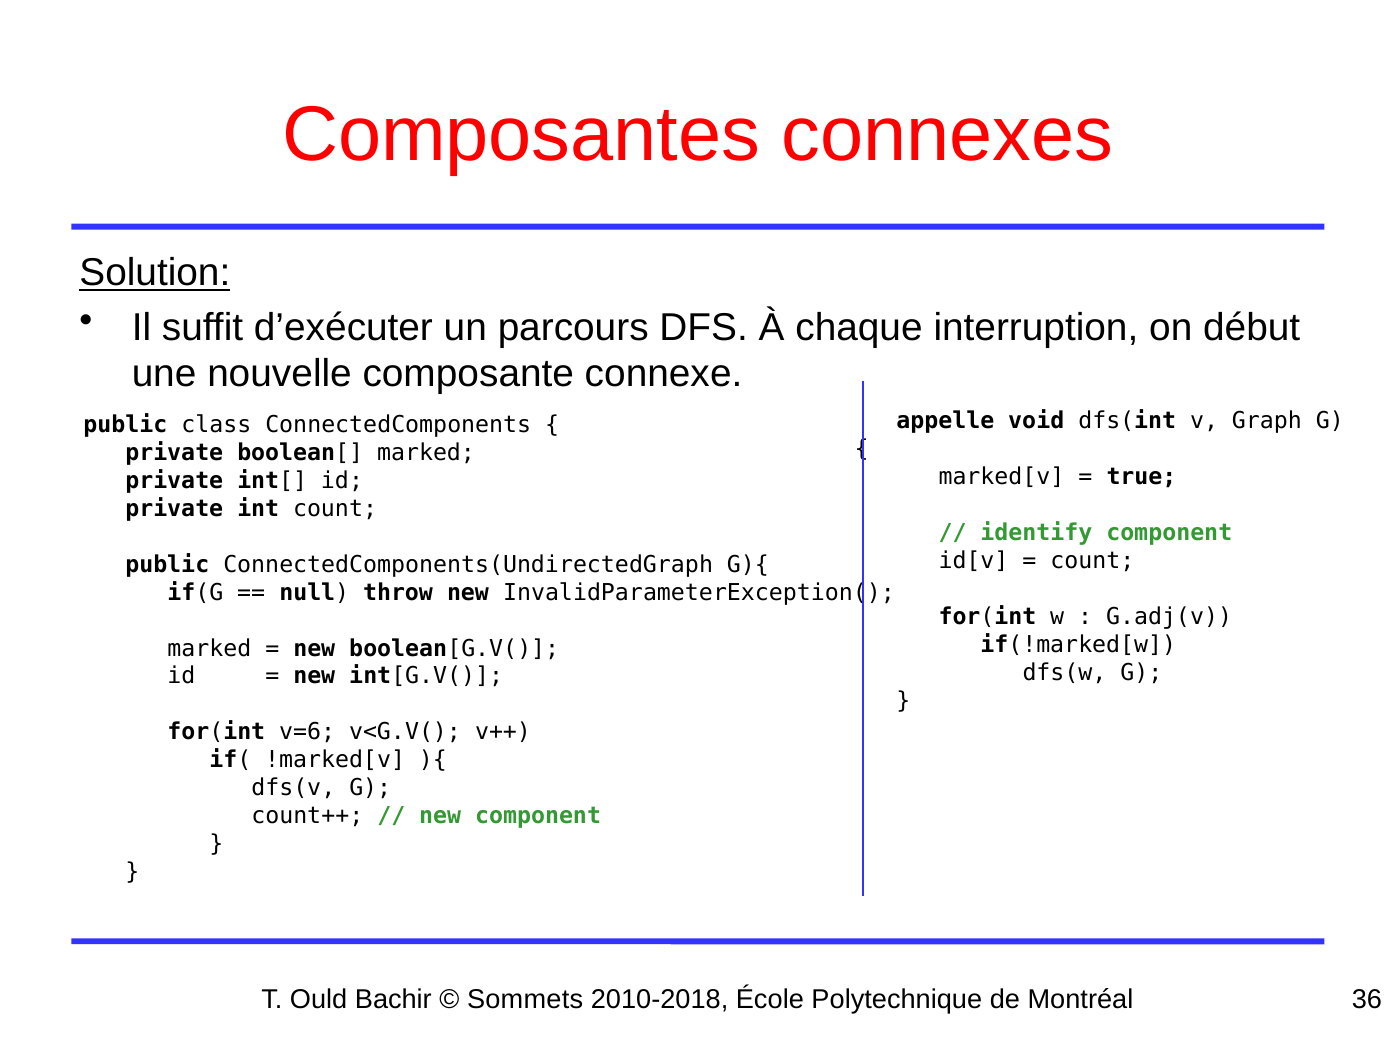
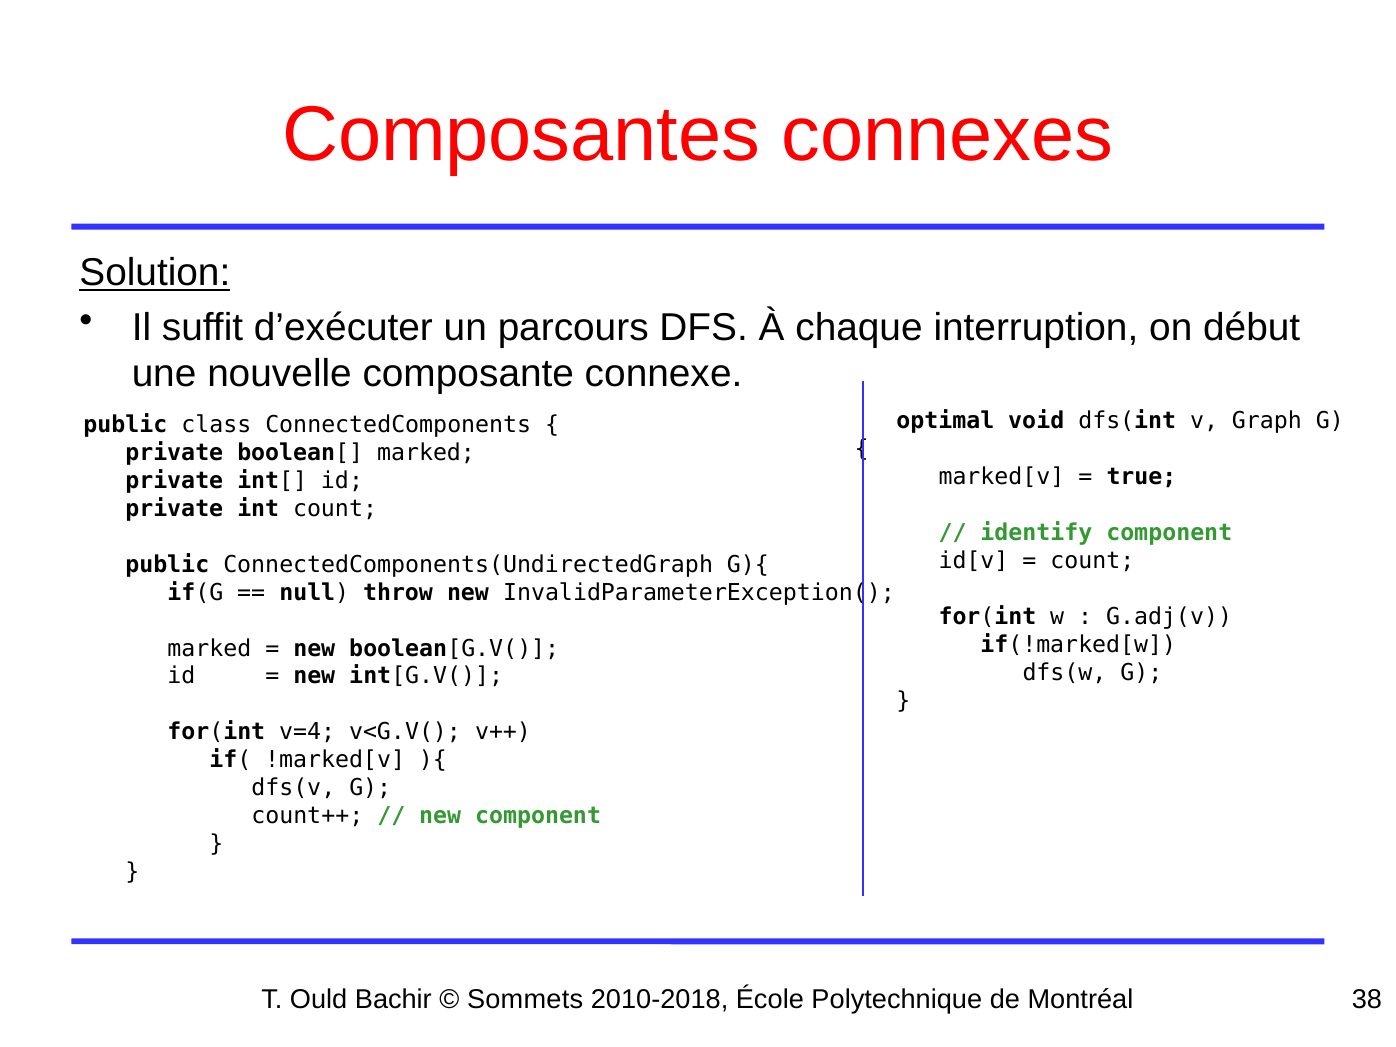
appelle: appelle -> optimal (945, 421)
v=6: v=6 -> v=4 (307, 732)
36: 36 -> 38 (1367, 999)
